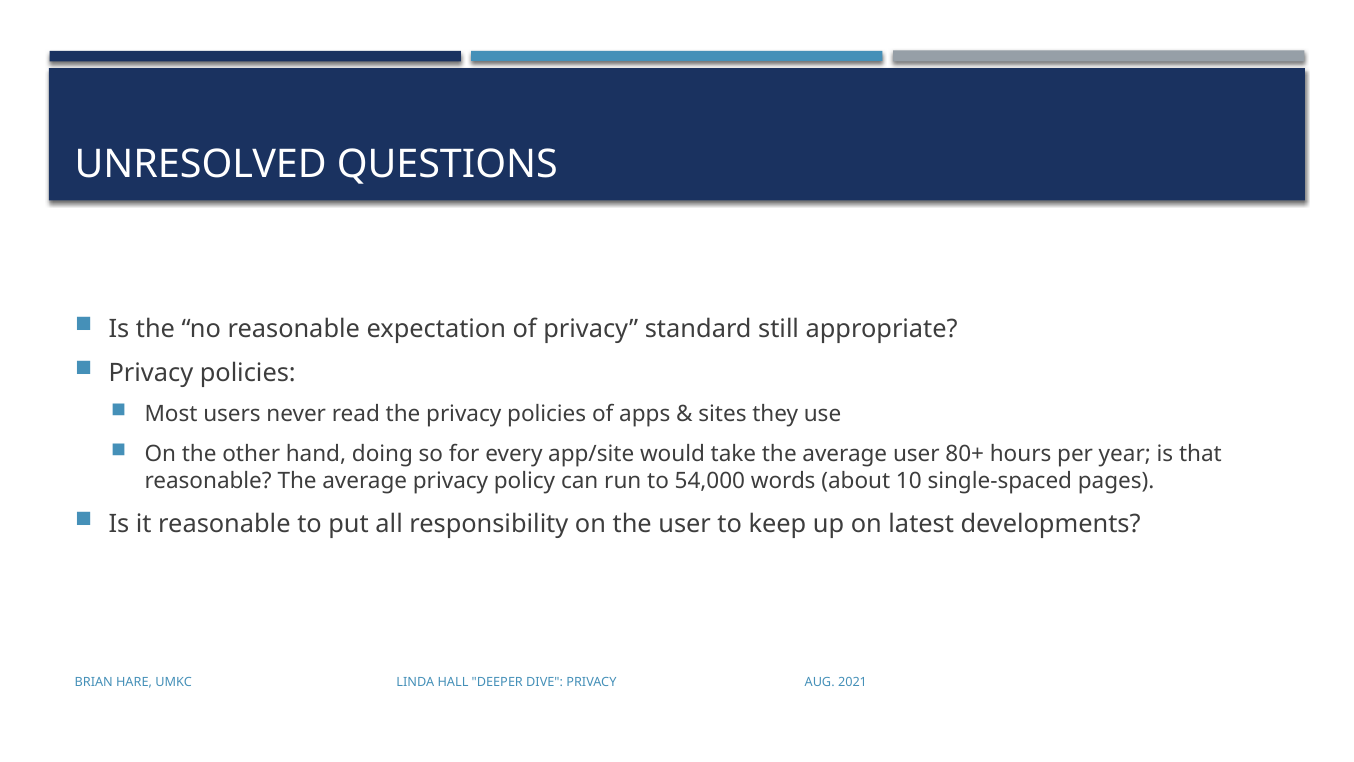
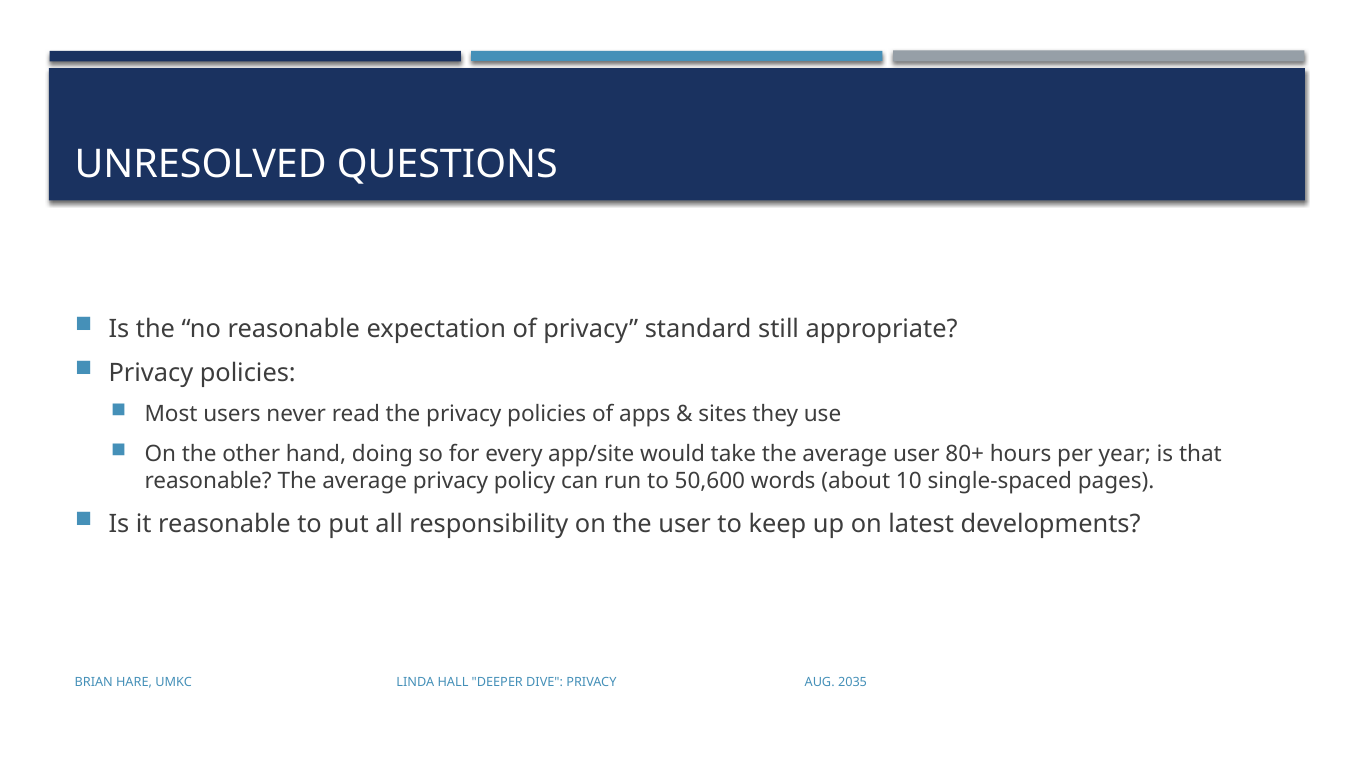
54,000: 54,000 -> 50,600 (710, 481)
2021: 2021 -> 2035 (853, 682)
